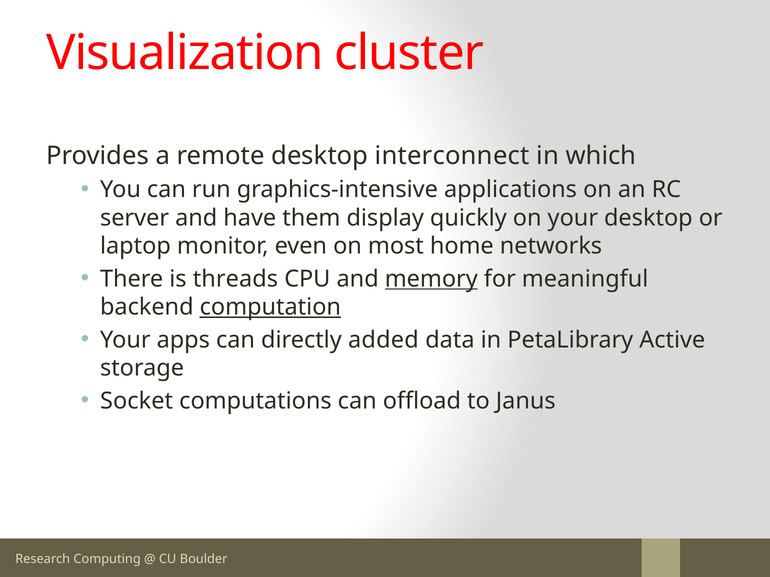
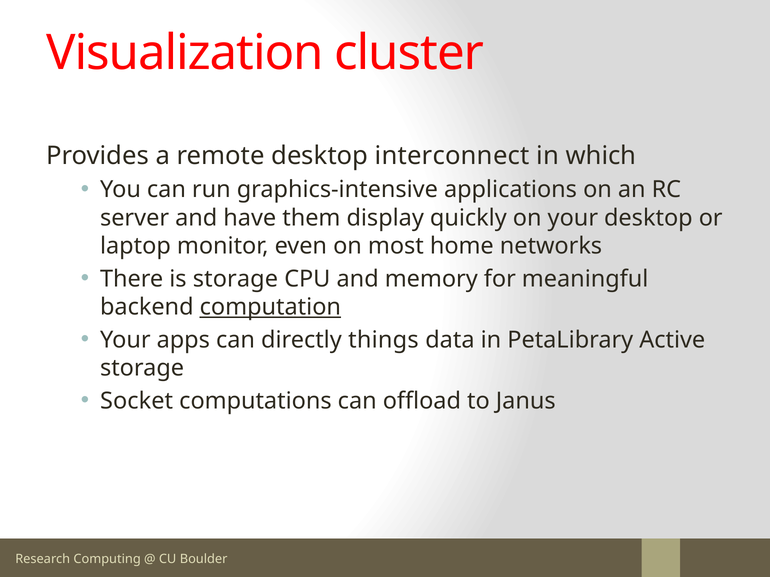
is threads: threads -> storage (235, 279)
memory underline: present -> none (431, 279)
added: added -> things (383, 340)
